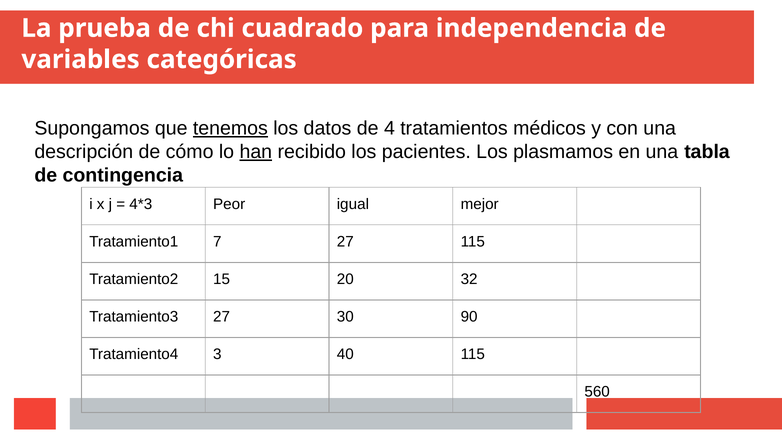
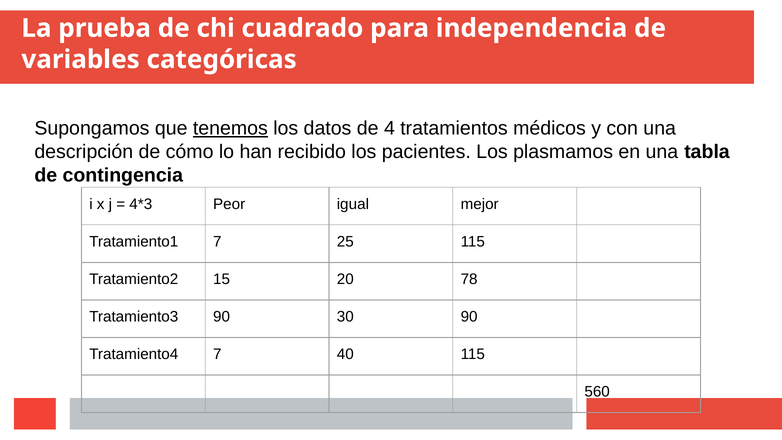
han underline: present -> none (256, 152)
7 27: 27 -> 25 (345, 241)
32: 32 -> 78 (469, 279)
Tratamiento3 27: 27 -> 90 (222, 316)
Tratamiento4 3: 3 -> 7 (217, 354)
